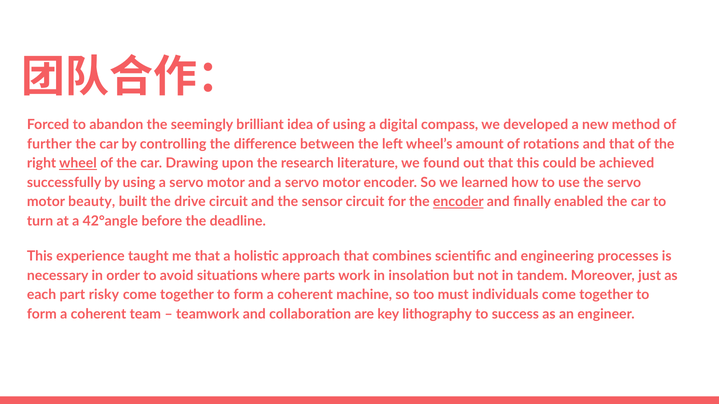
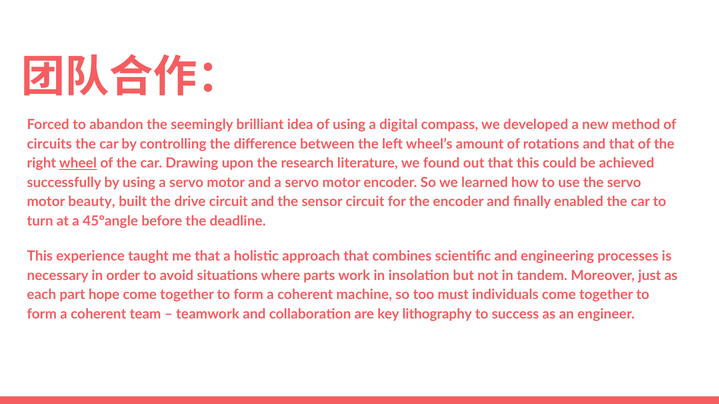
further: further -> circuits (49, 144)
encoder underline: present -> none (458, 202)
42°angle: 42°angle -> 45°angle (110, 221)
risky: risky -> hope (104, 295)
